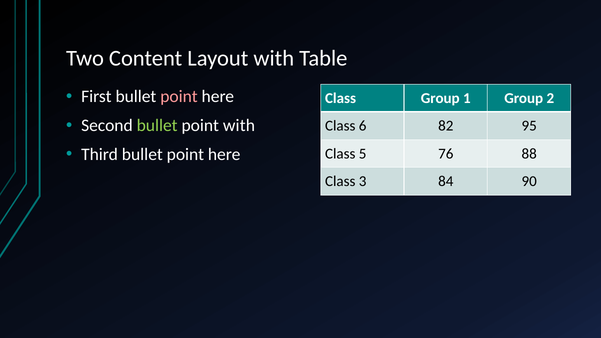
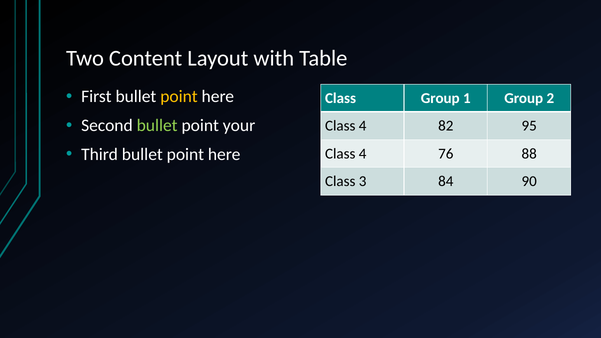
point colour: pink -> yellow (179, 97)
point with: with -> your (239, 125)
6: 6 -> 4 (363, 126)
5: 5 -> 4 (363, 154)
